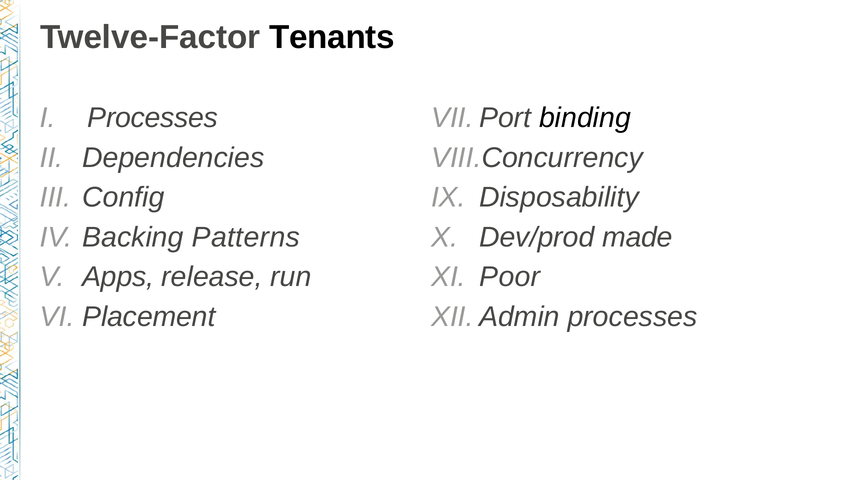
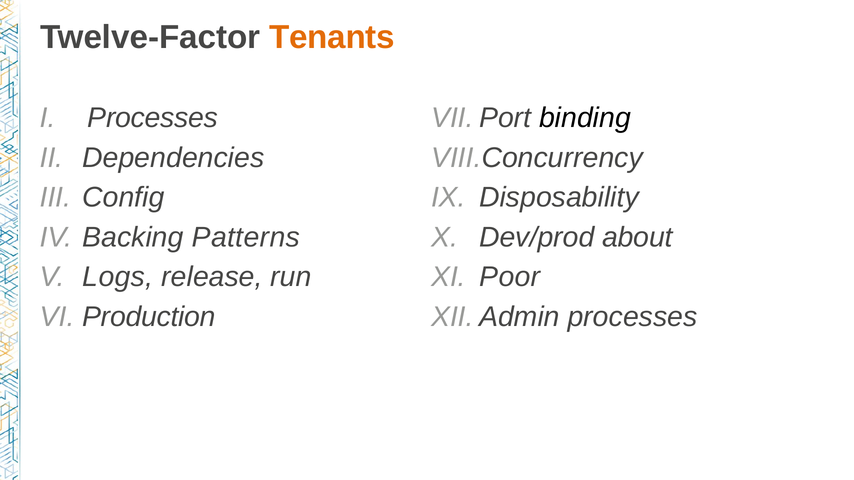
Tenants colour: black -> orange (332, 37)
made: made -> about (637, 237)
Apps: Apps -> Logs (118, 277)
Placement: Placement -> Production (149, 317)
